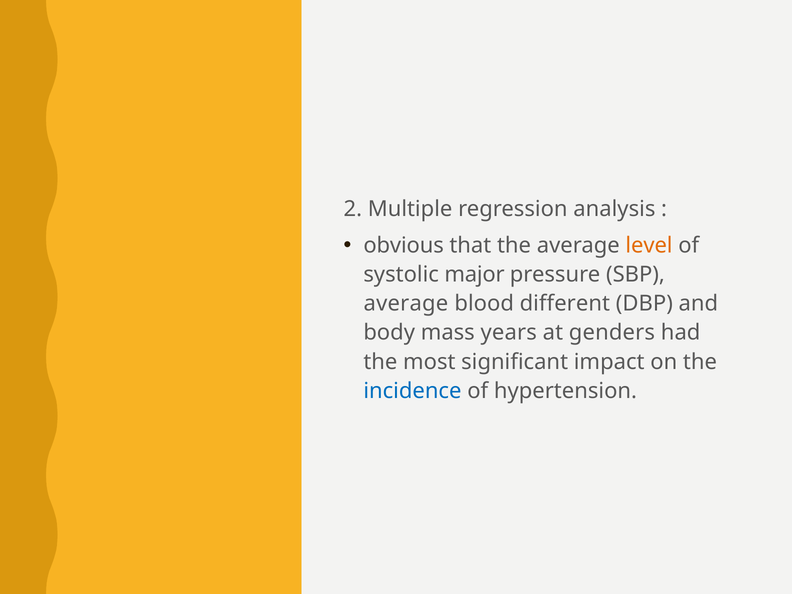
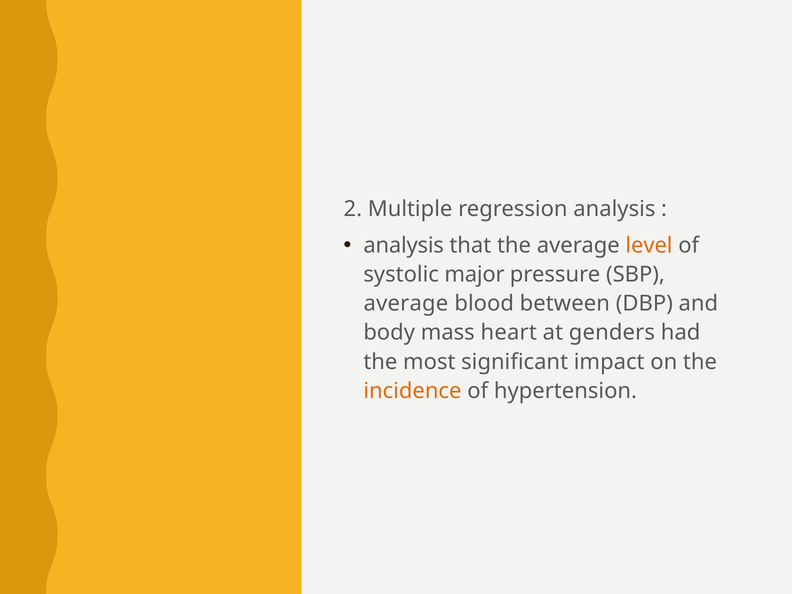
obvious: obvious -> analysis (404, 246)
different: different -> between (565, 304)
years: years -> heart (509, 333)
incidence colour: blue -> orange (412, 391)
